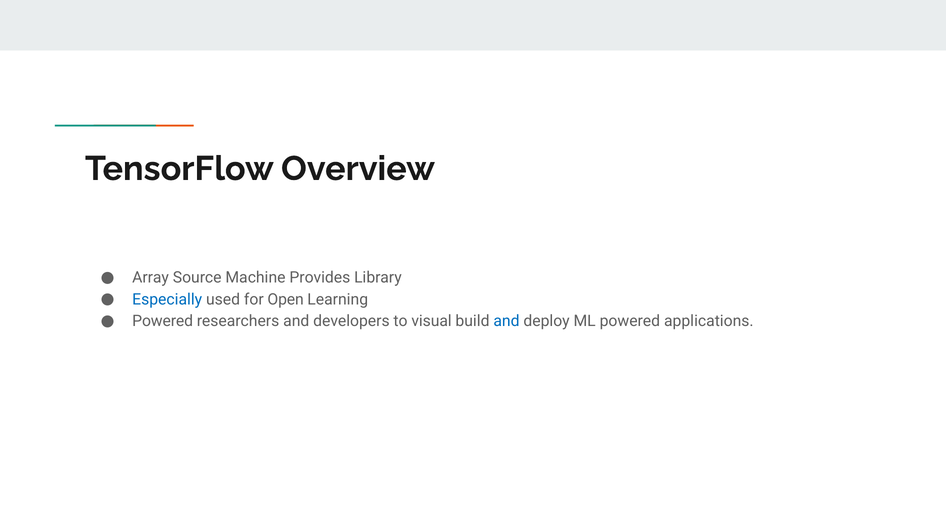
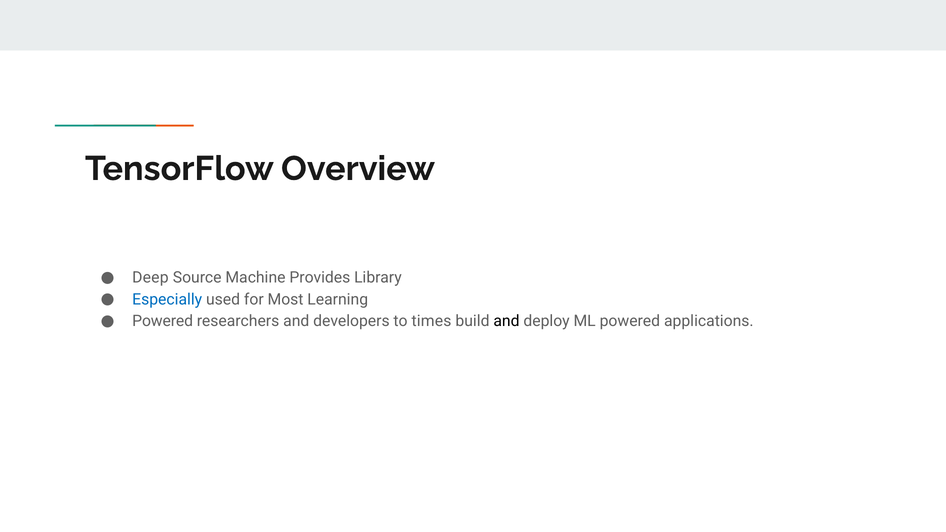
Array: Array -> Deep (150, 278)
Open: Open -> Most (286, 300)
visual: visual -> times (431, 321)
and colour: blue -> black (506, 321)
